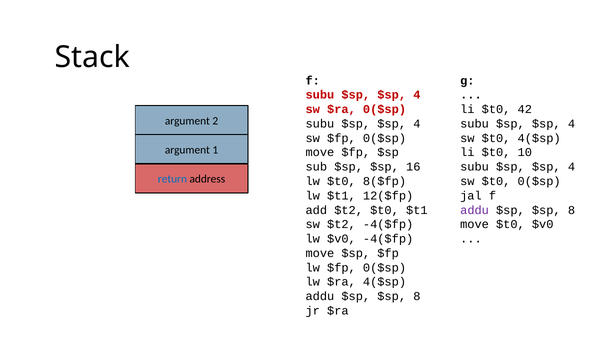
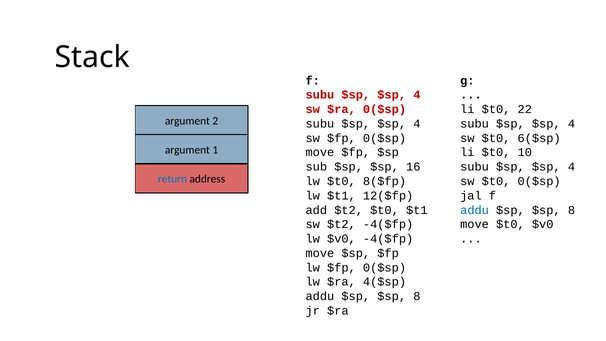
42: 42 -> 22 (525, 109)
$t0 4($sp: 4($sp -> 6($sp (539, 138)
addu colour: purple -> blue (475, 210)
